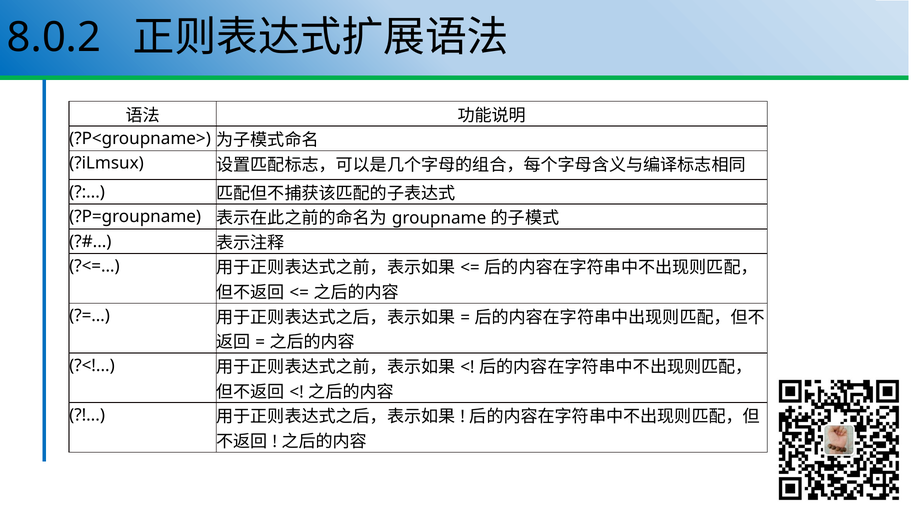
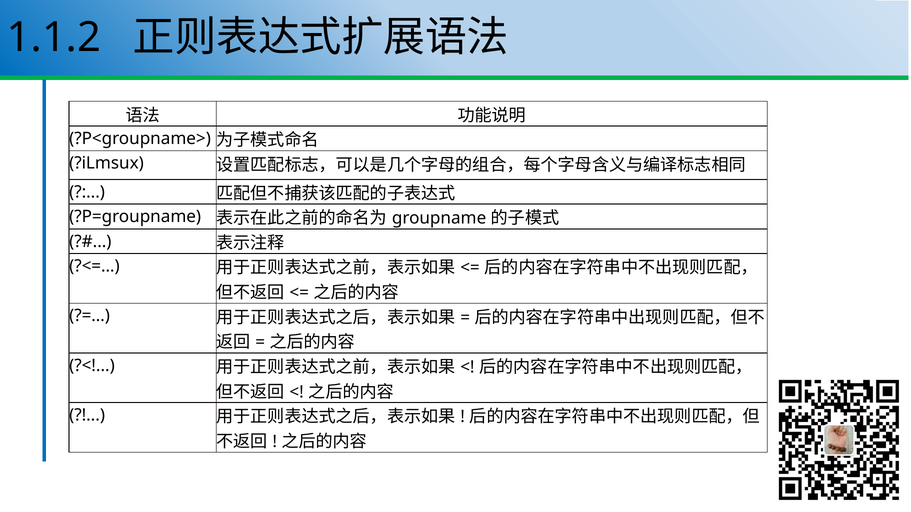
8.0.2: 8.0.2 -> 1.1.2 (54, 37)
